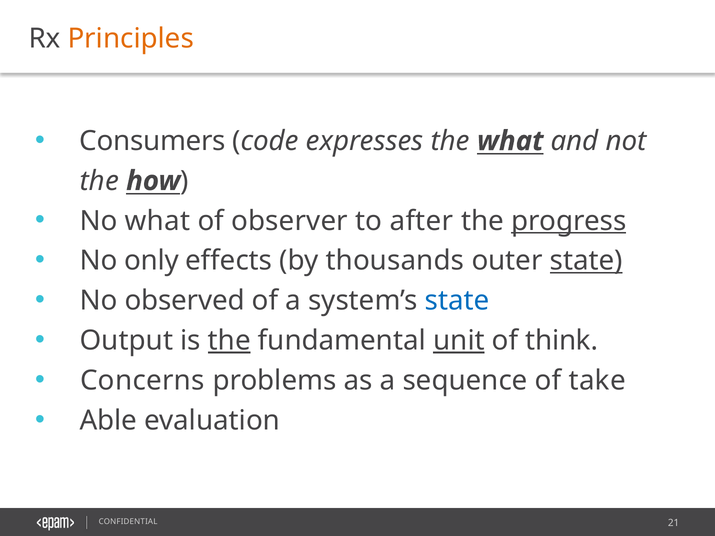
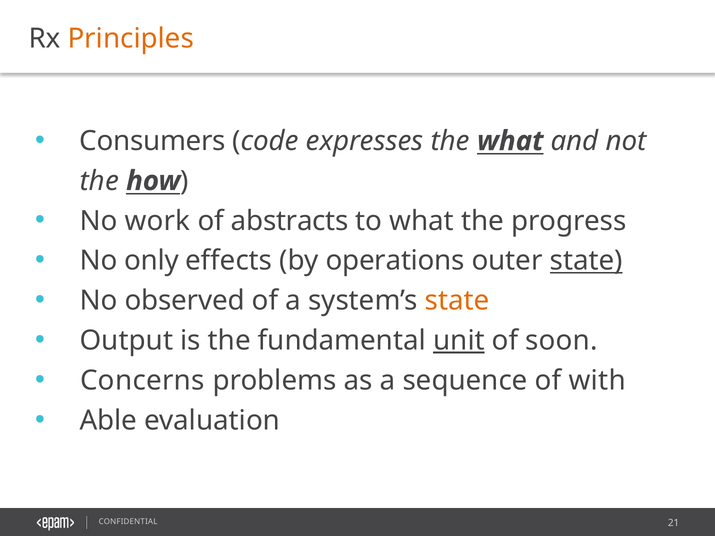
No what: what -> work (158, 221)
observer: observer -> abstracts (290, 221)
to after: after -> what (422, 221)
progress underline: present -> none (569, 221)
thousands: thousands -> operations (395, 261)
state colour: blue -> orange (457, 301)
the underline: present -> none (229, 341)
think: think -> soon (561, 341)
take: take -> with (597, 381)
